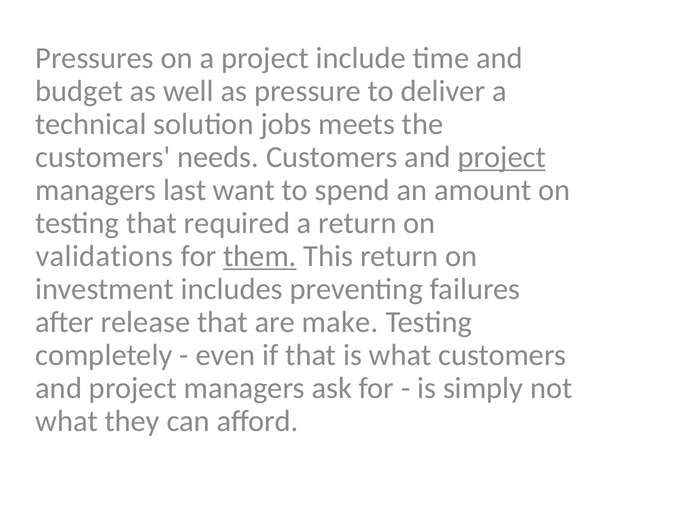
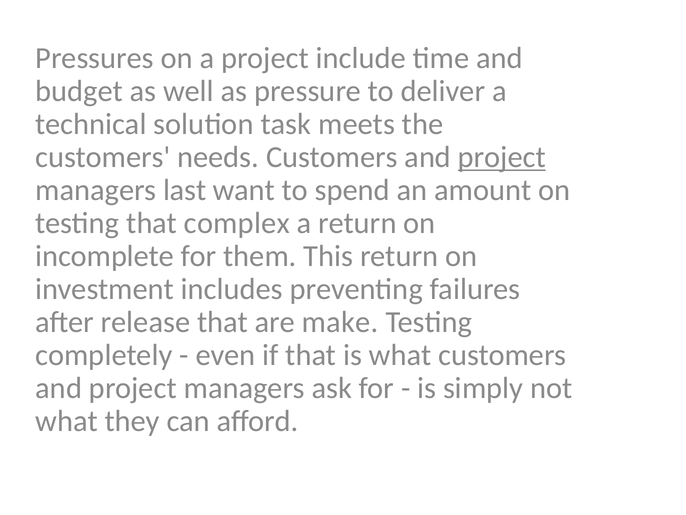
jobs: jobs -> task (286, 124)
required: required -> complex (237, 223)
validations: validations -> incomplete (105, 256)
them underline: present -> none (260, 256)
